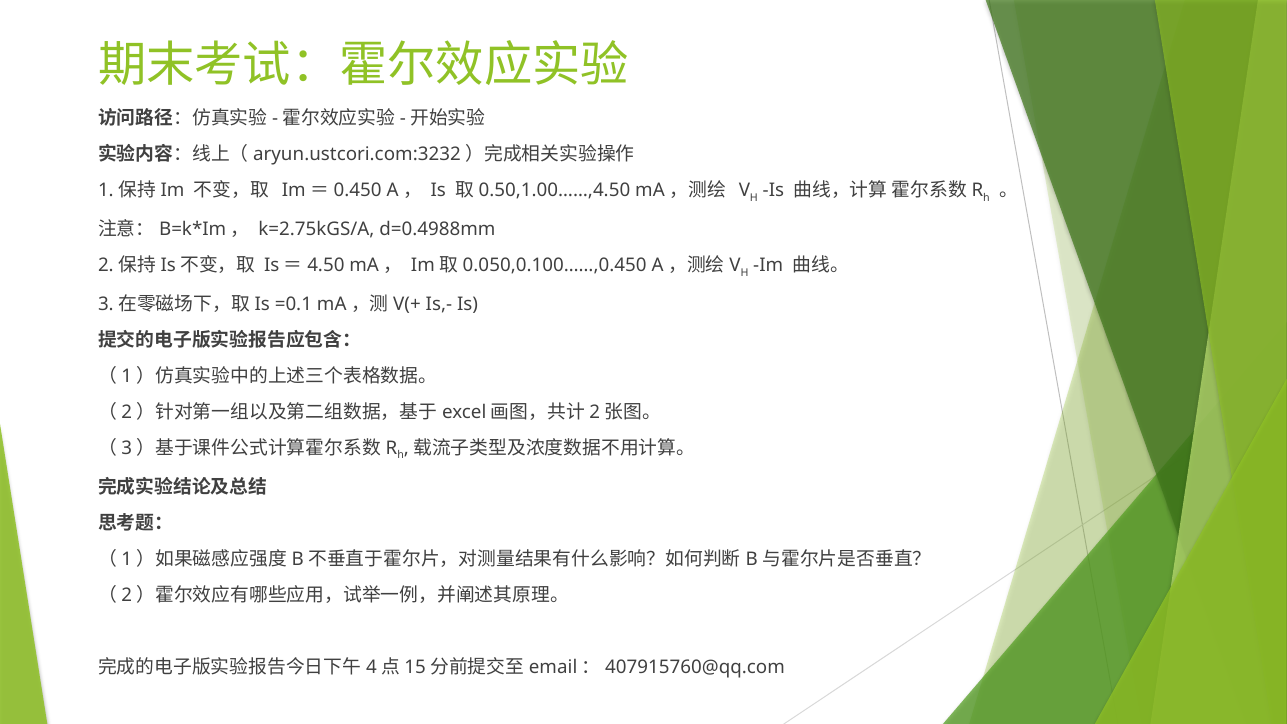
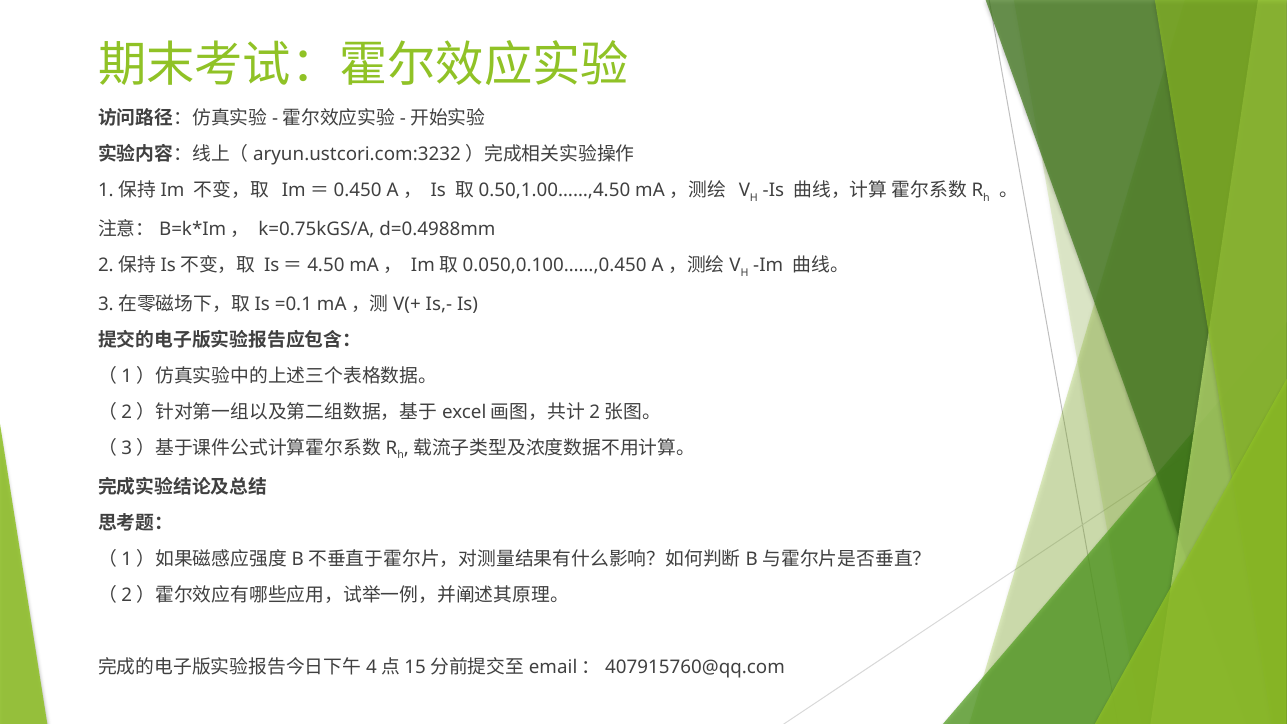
k=2.75kGS/A: k=2.75kGS/A -> k=0.75kGS/A (316, 229)
